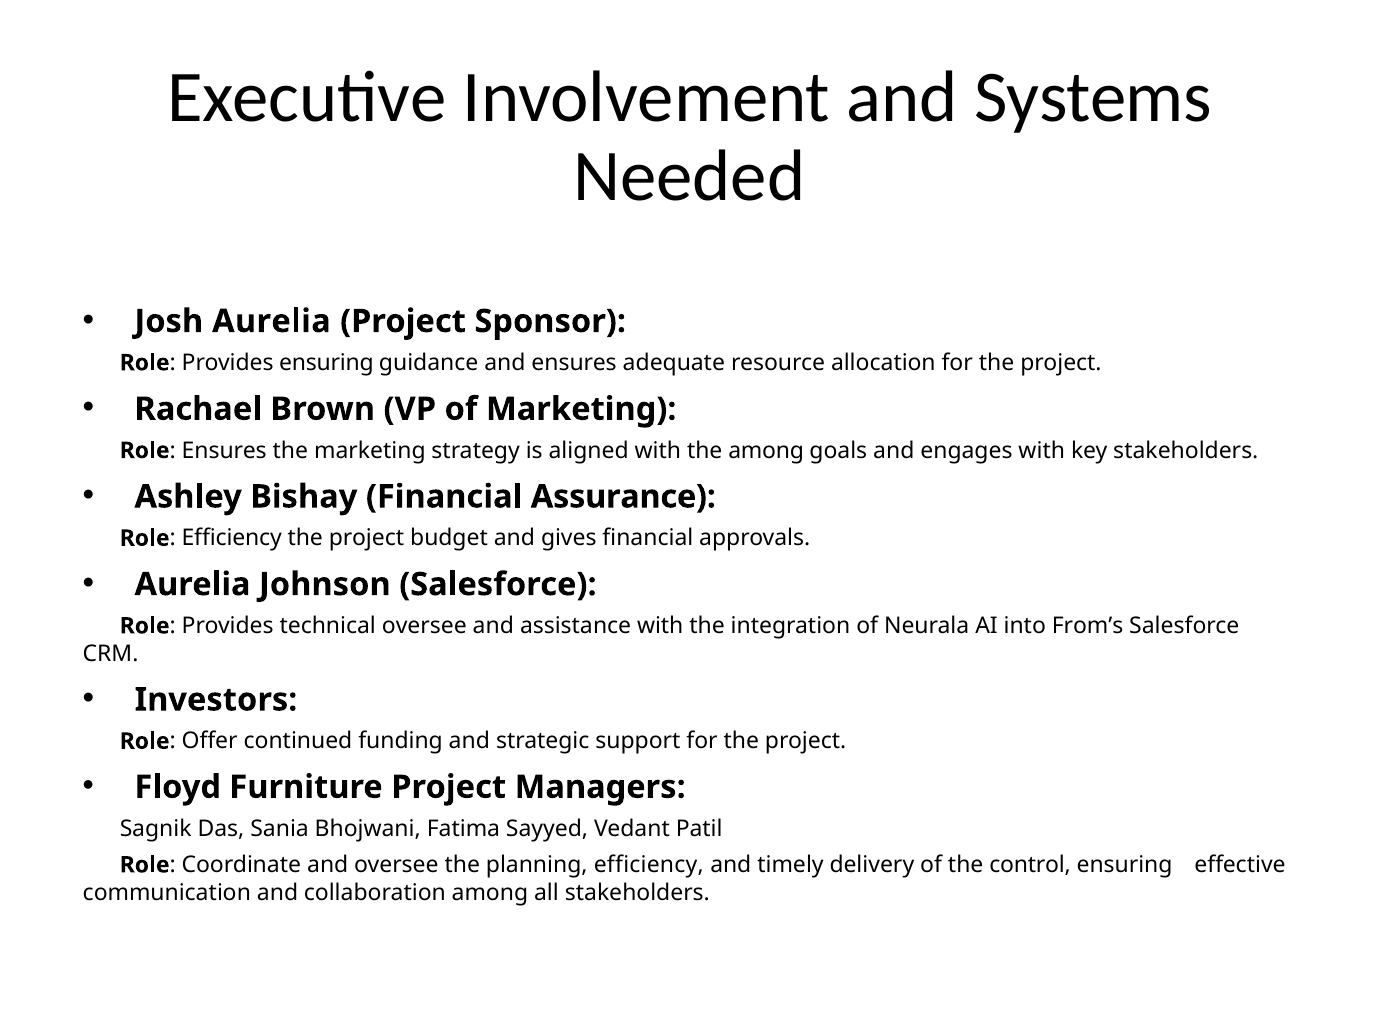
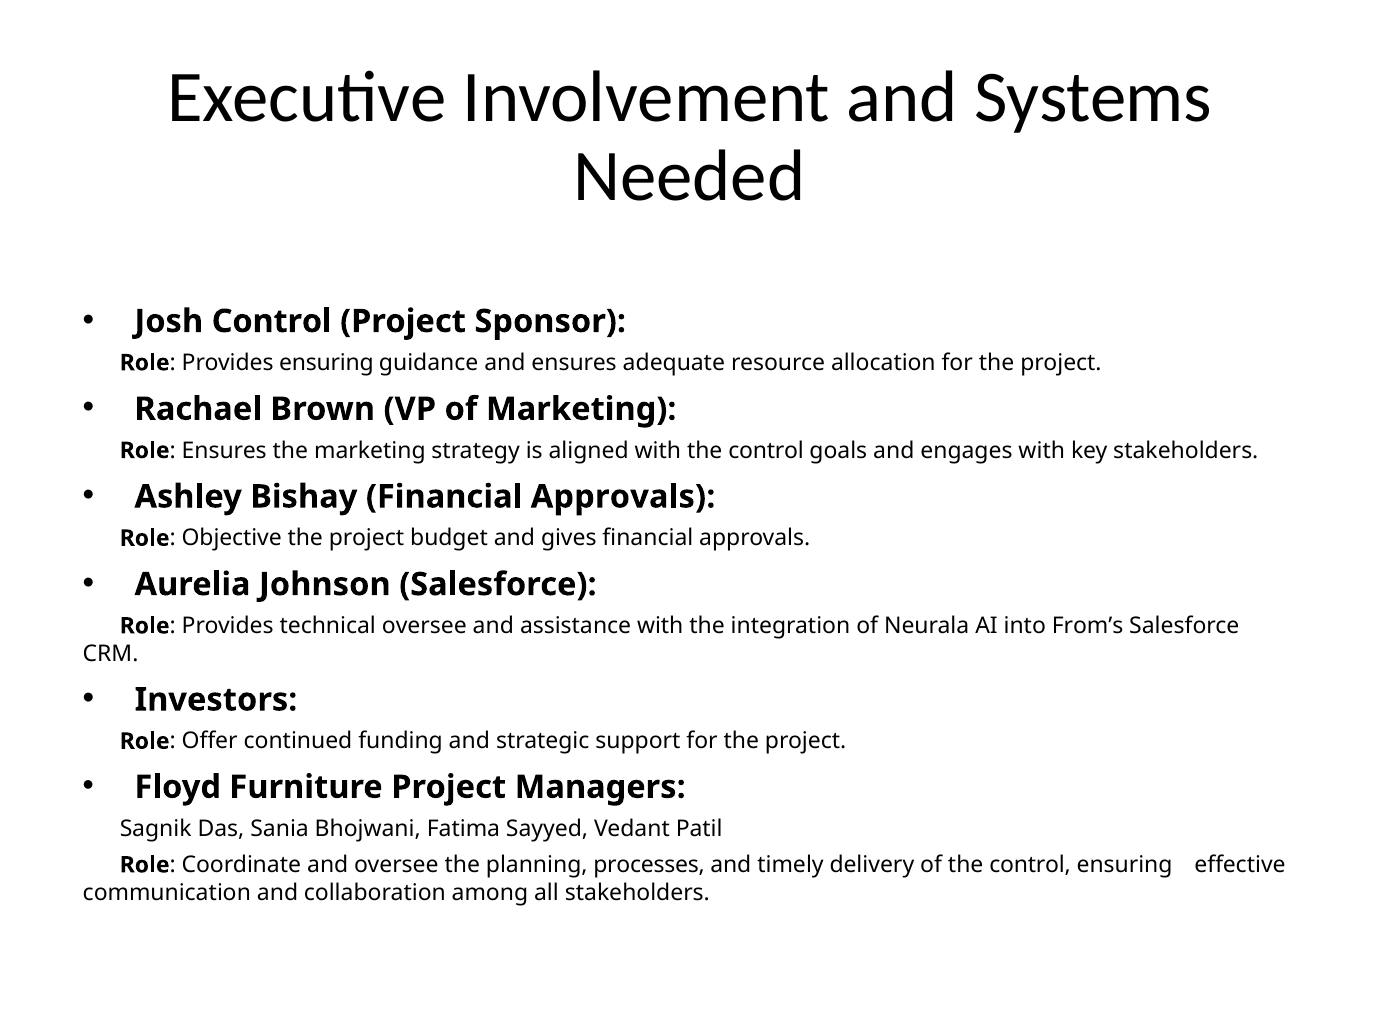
Josh Aurelia: Aurelia -> Control (272, 321)
with the among: among -> control (766, 451)
Bishay Financial Assurance: Assurance -> Approvals (623, 497)
Role Efficiency: Efficiency -> Objective (232, 538)
planning efficiency: efficiency -> processes (649, 865)
